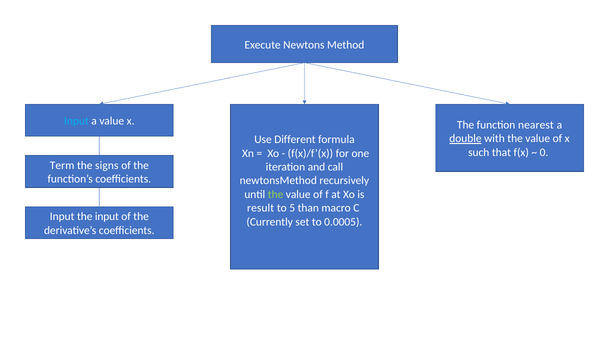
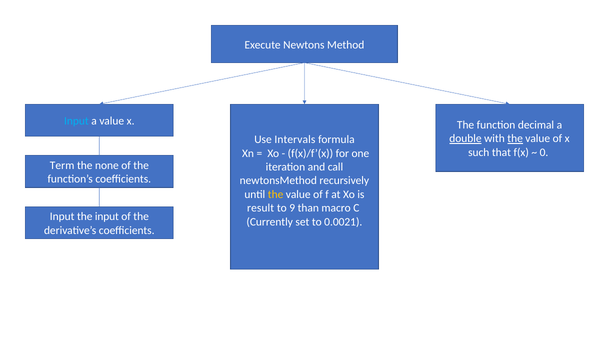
nearest: nearest -> decimal (536, 125)
the underline: none -> present (515, 138)
Different: Different -> Intervals (295, 139)
signs: signs -> none (107, 165)
the colour: light green -> yellow (276, 194)
5: 5 -> 9 (292, 208)
0.0005: 0.0005 -> 0.0021 (343, 222)
